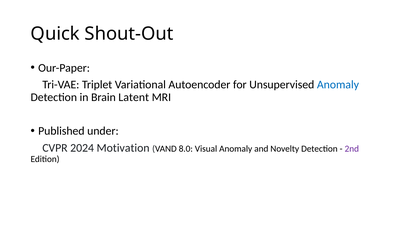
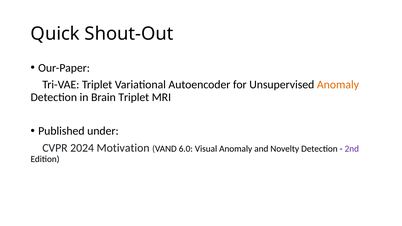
Anomaly colour: blue -> orange (338, 85)
Brain Latent: Latent -> Triplet (134, 97)
8.0: 8.0 -> 6.0 (186, 149)
